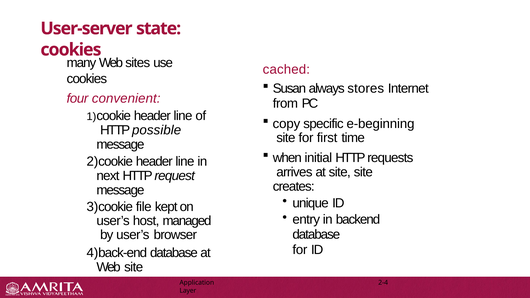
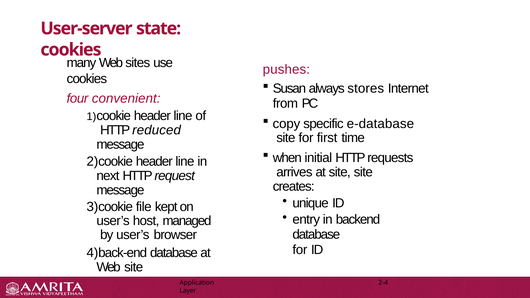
cached: cached -> pushes (286, 69)
e-beginning: e-beginning -> e-database (380, 124)
possible: possible -> reduced (157, 130)
